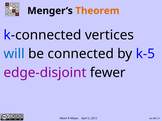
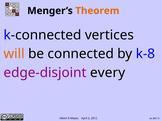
will colour: blue -> orange (14, 54)
k-5: k-5 -> k-8 (145, 54)
fewer: fewer -> every (108, 73)
